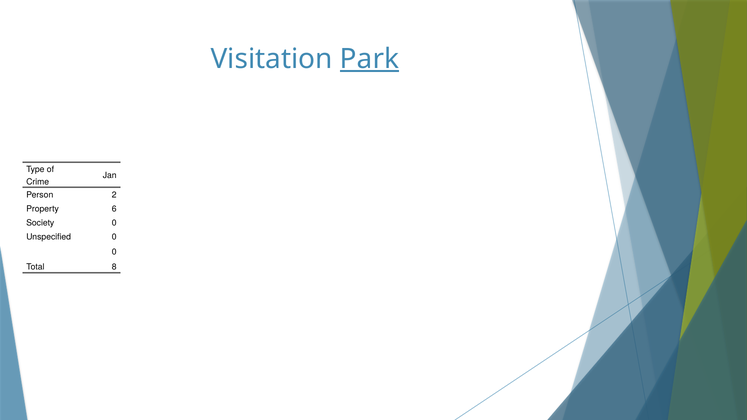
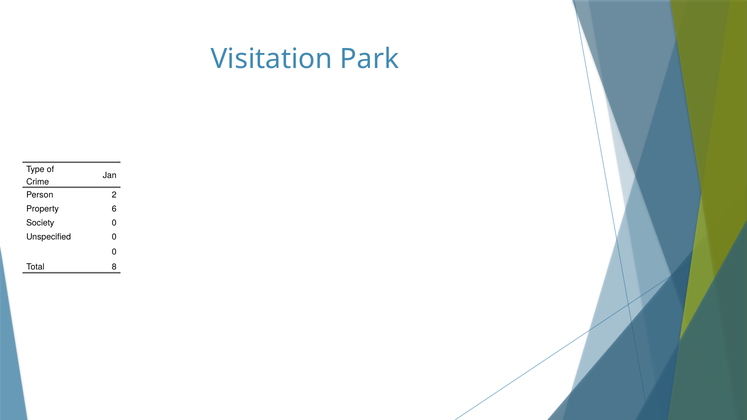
Park underline: present -> none (369, 59)
